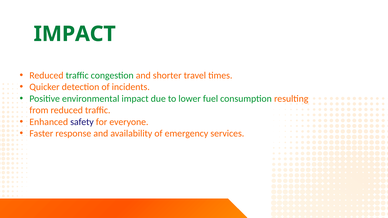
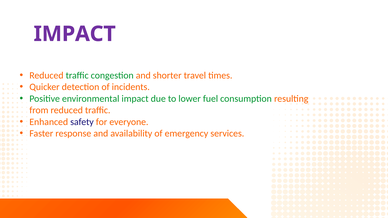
IMPACT colour: green -> purple (75, 34)
